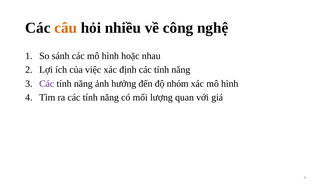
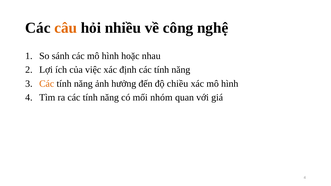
Các colour: purple -> orange (47, 84)
nhóm: nhóm -> chiều (178, 84)
lượng: lượng -> nhóm (161, 98)
